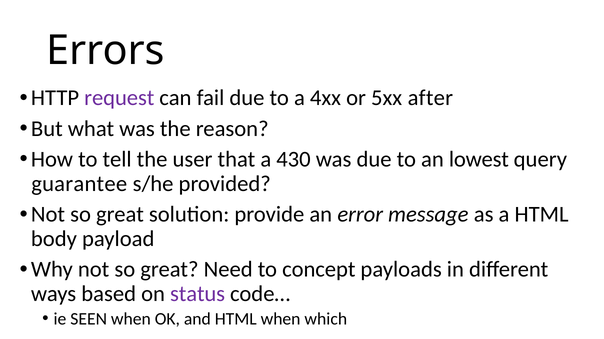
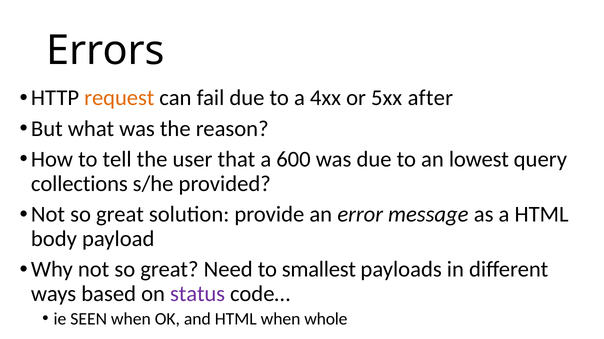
request colour: purple -> orange (119, 98)
430: 430 -> 600 (293, 160)
guarantee: guarantee -> collections (79, 184)
concept: concept -> smallest (319, 270)
which: which -> whole (326, 319)
